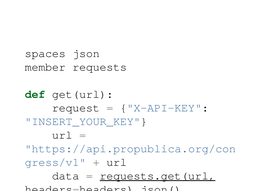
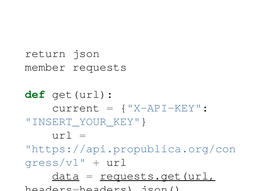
spaces: spaces -> return (45, 53)
request: request -> current (76, 108)
data underline: none -> present (66, 176)
